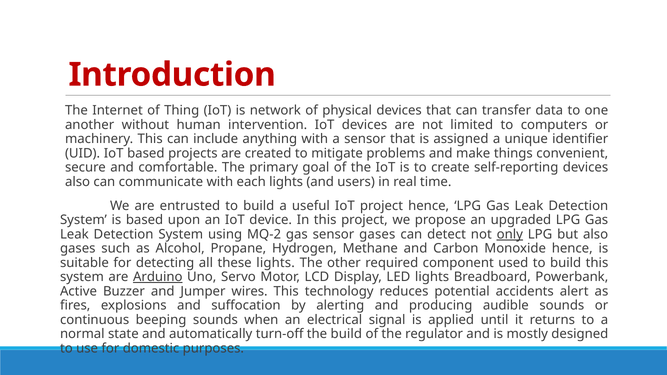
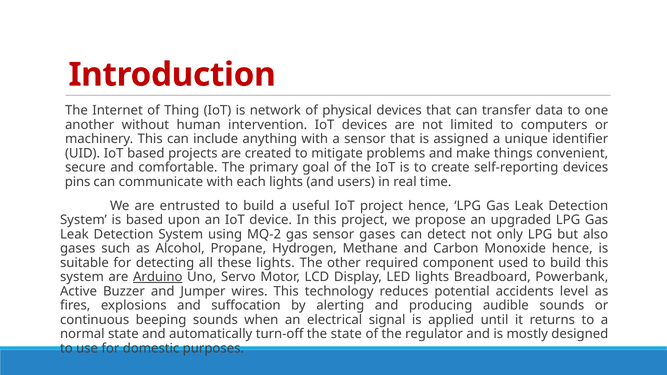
also: also -> pins (78, 182)
only underline: present -> none (510, 234)
alert: alert -> level (574, 291)
the build: build -> state (346, 334)
